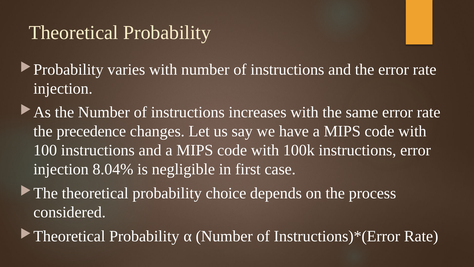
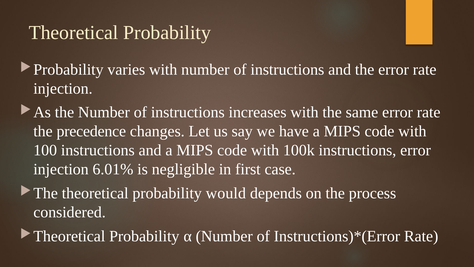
8.04%: 8.04% -> 6.01% (113, 169)
choice: choice -> would (226, 193)
